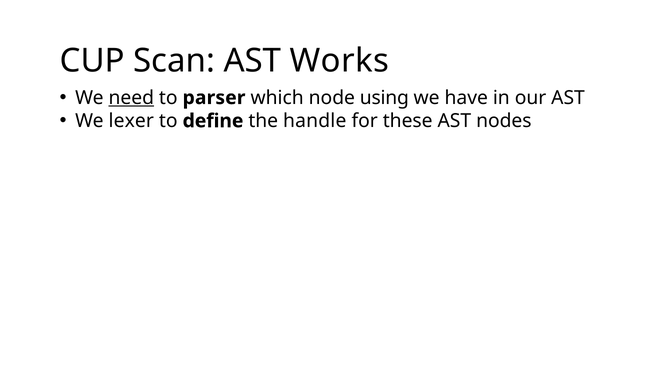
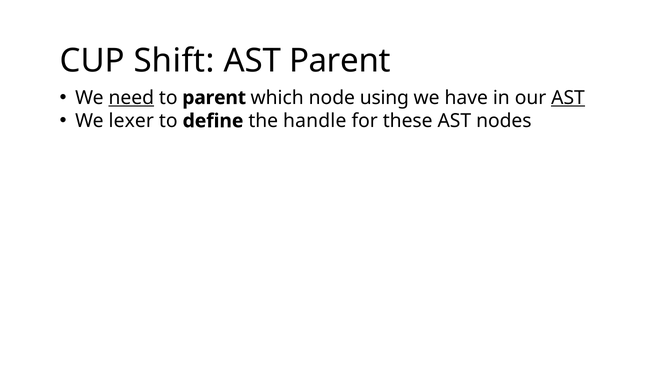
Scan: Scan -> Shift (174, 61)
AST Works: Works -> Parent (340, 61)
to parser: parser -> parent (214, 98)
AST underline: none -> present (568, 98)
